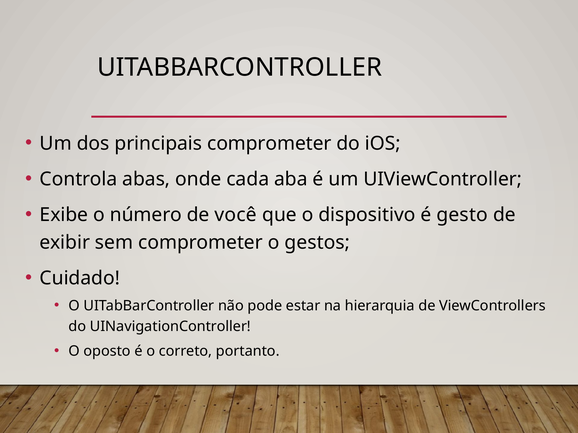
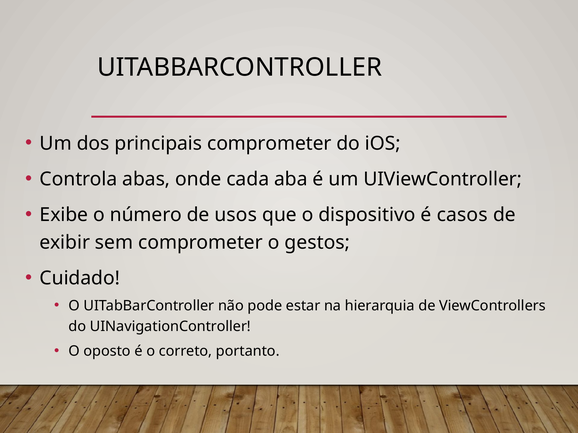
você: você -> usos (236, 215)
gesto: gesto -> casos (462, 215)
